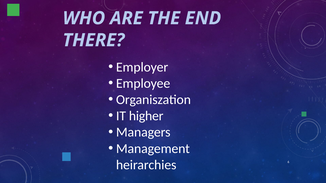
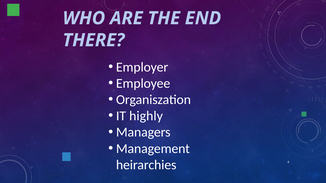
higher: higher -> highly (146, 116)
